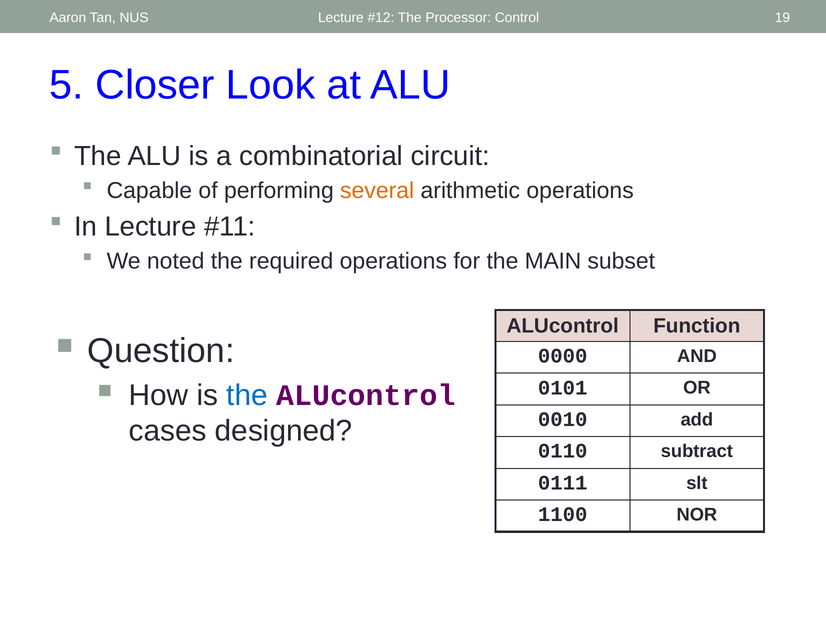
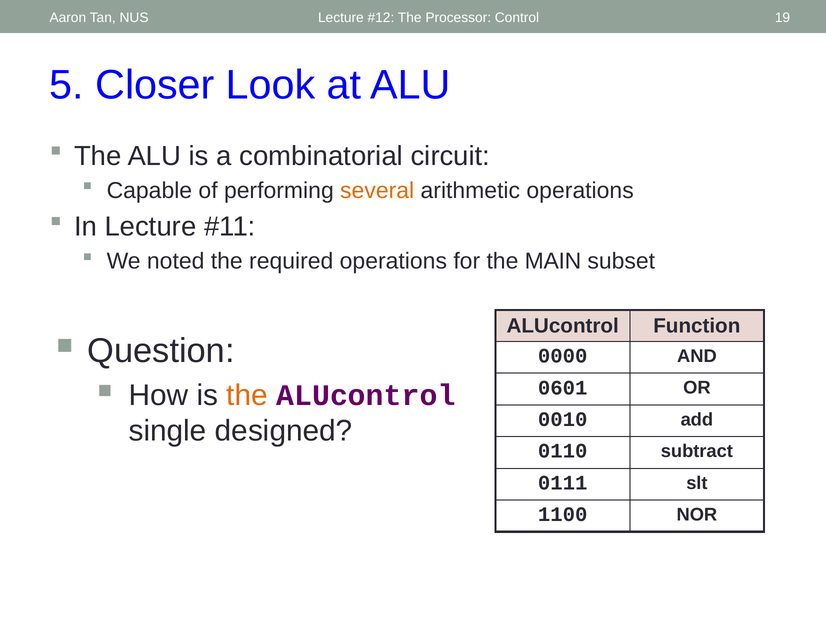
0101: 0101 -> 0601 (563, 387)
the colour: blue -> orange (247, 395)
cases: cases -> single (168, 431)
